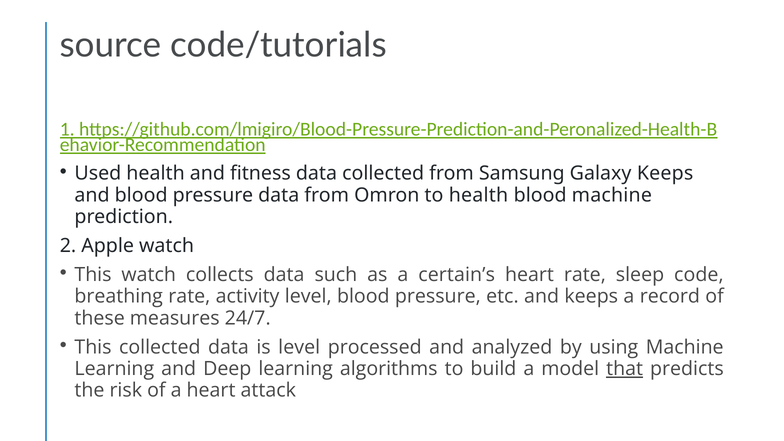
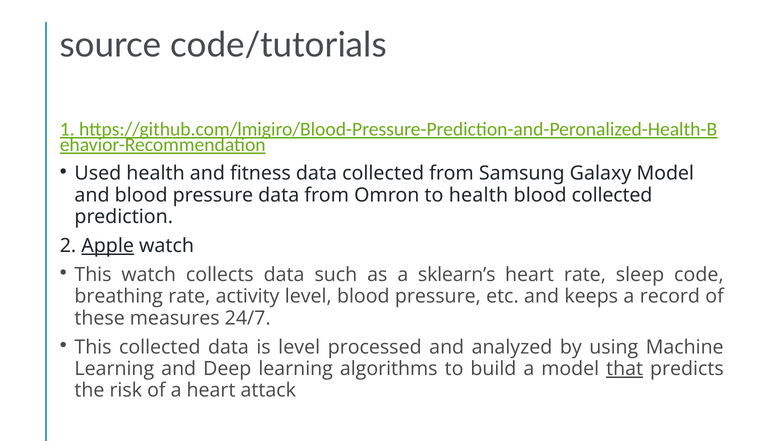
Galaxy Keeps: Keeps -> Model (665, 173)
blood machine: machine -> collected (612, 195)
Apple underline: none -> present (108, 246)
certain’s: certain’s -> sklearn’s (457, 275)
